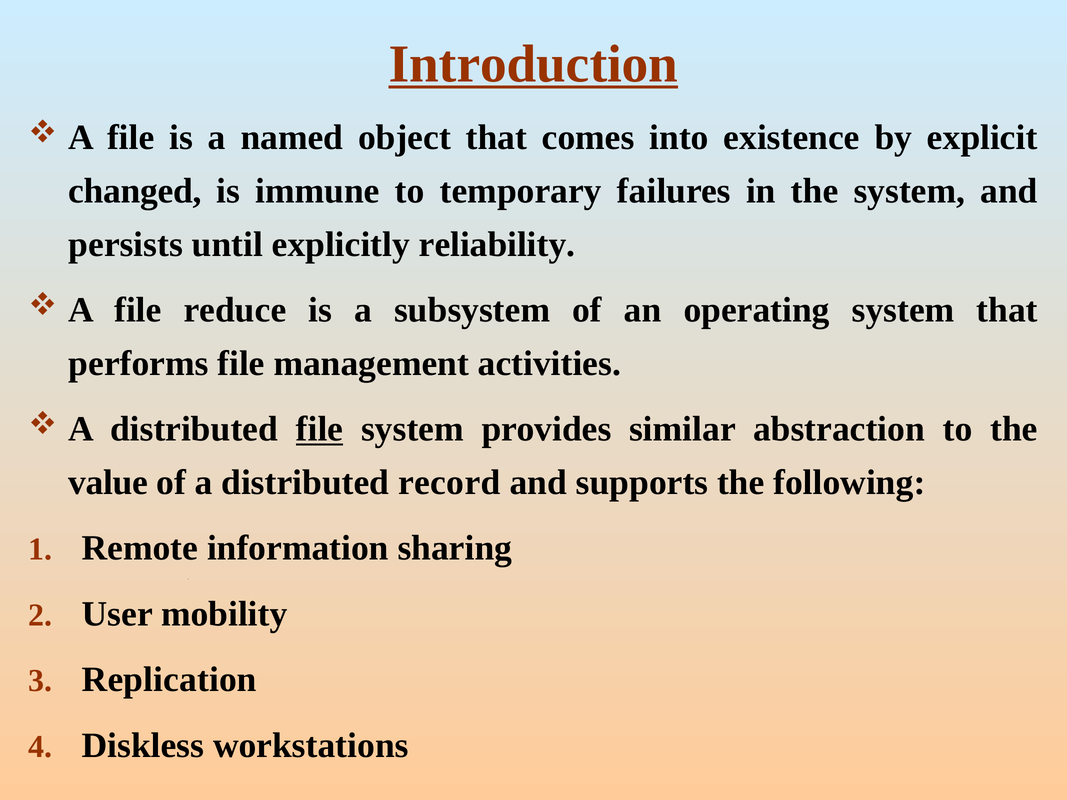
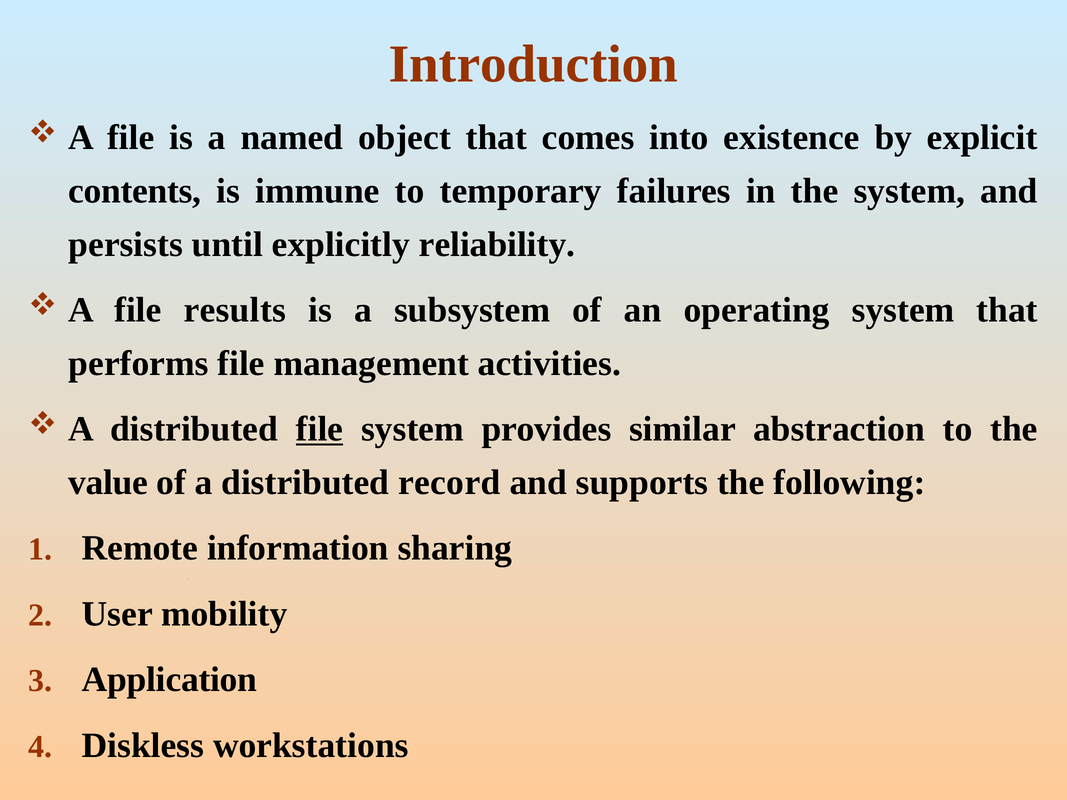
Introduction underline: present -> none (533, 64)
changed: changed -> contents (135, 191)
reduce: reduce -> results (235, 310)
Replication: Replication -> Application (169, 680)
